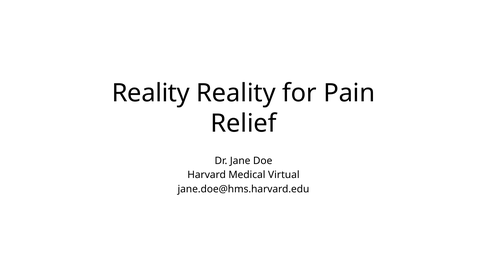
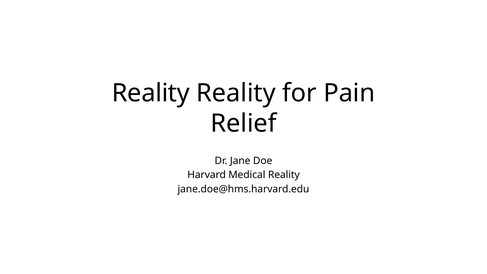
Medical Virtual: Virtual -> Reality (284, 175)
